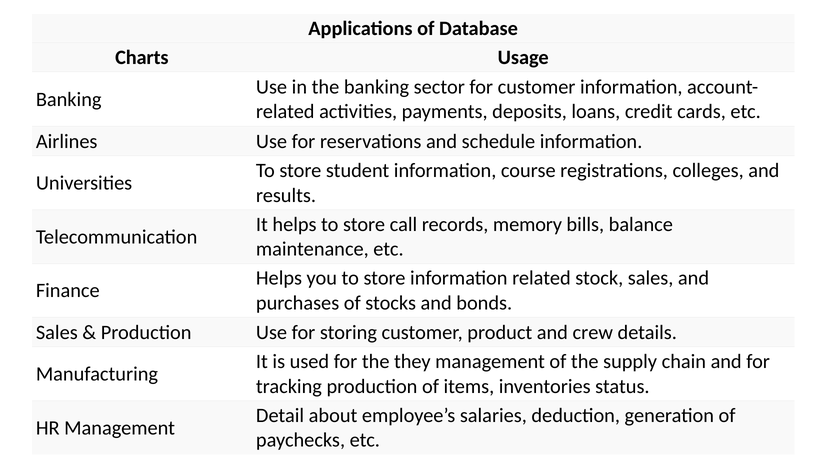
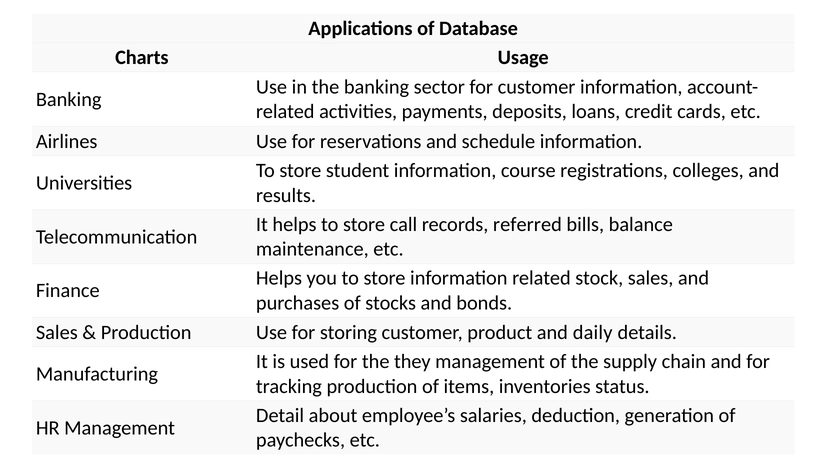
memory: memory -> referred (527, 224)
crew: crew -> daily (593, 332)
